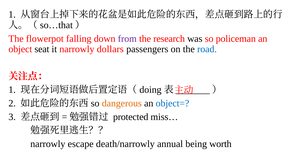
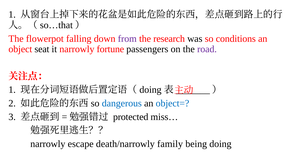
policeman: policeman -> conditions (236, 39)
dollars: dollars -> fortune (110, 49)
road colour: blue -> purple (207, 49)
dangerous colour: orange -> blue (122, 103)
annual: annual -> family (170, 144)
being worth: worth -> doing (220, 144)
